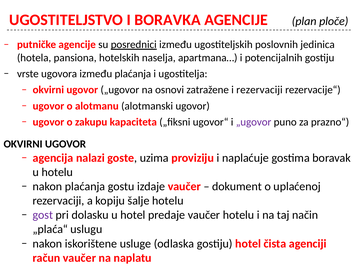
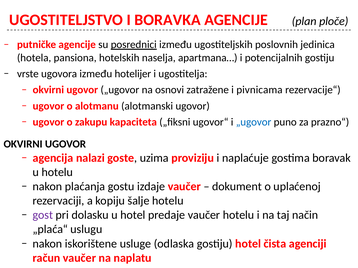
između plaćanja: plaćanja -> hotelijer (133, 74)
i rezervaciji: rezervaciji -> pivnicama (259, 90)
„ugovor colour: purple -> blue (254, 122)
